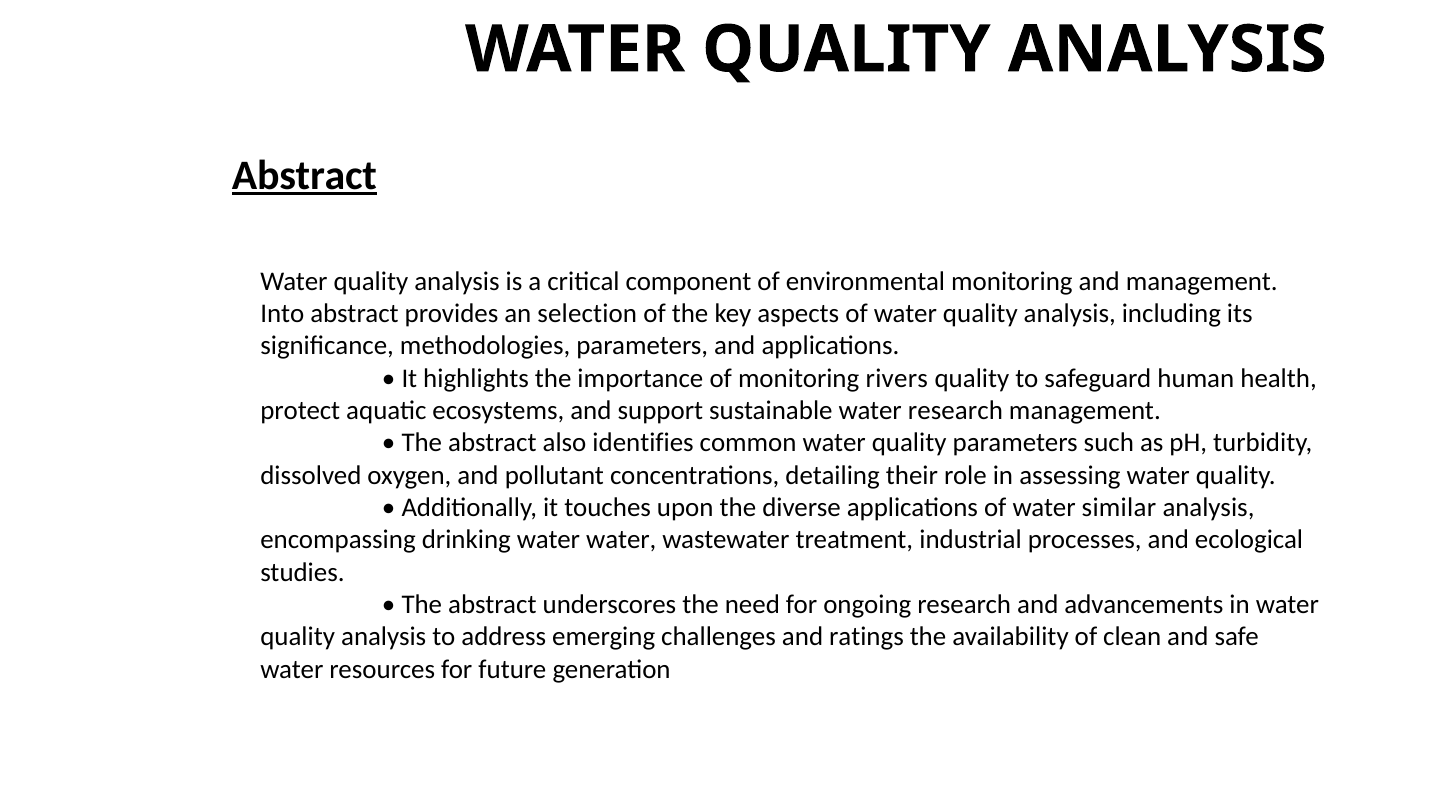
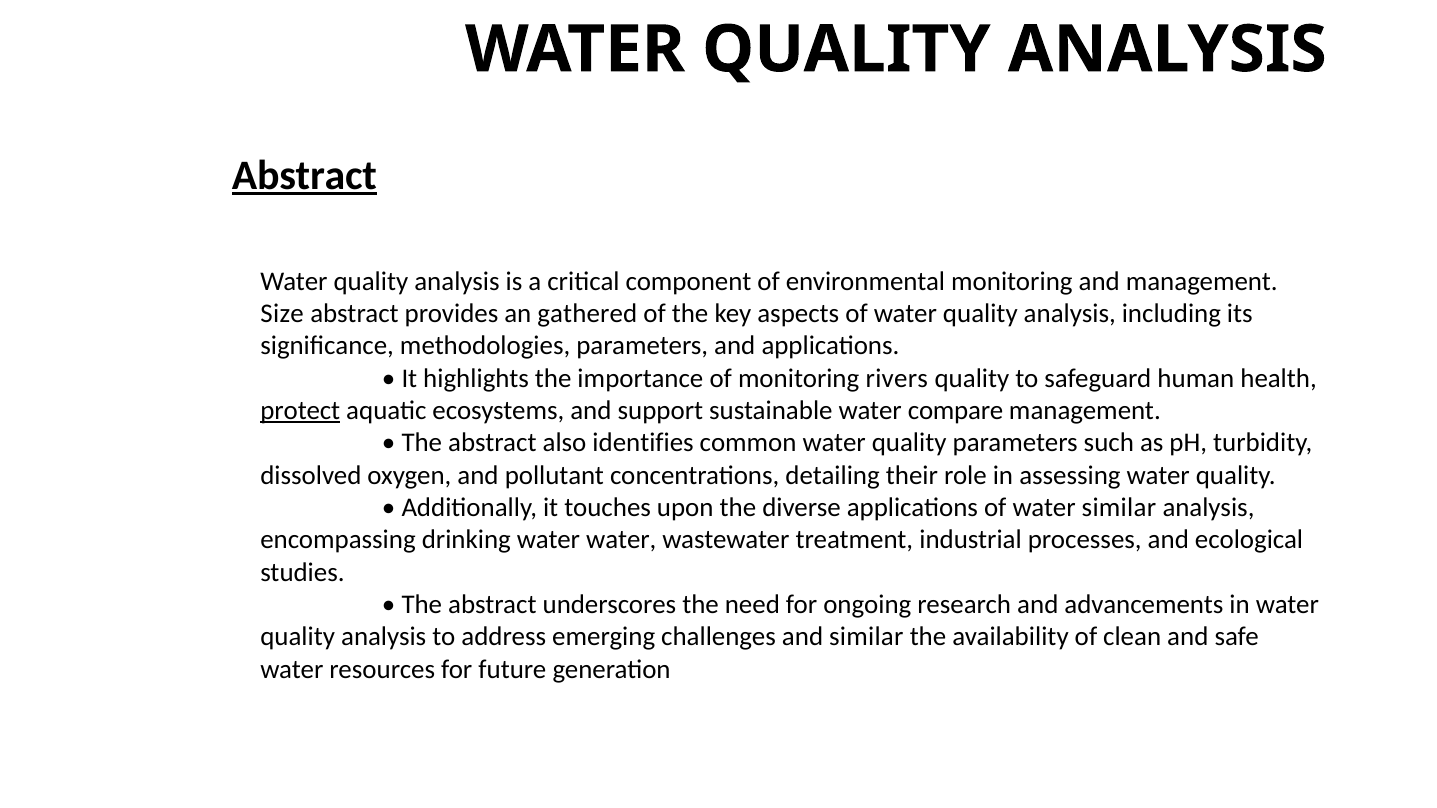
Into: Into -> Size (282, 314)
selection: selection -> gathered (587, 314)
protect underline: none -> present (300, 411)
water research: research -> compare (956, 411)
and ratings: ratings -> similar (866, 637)
